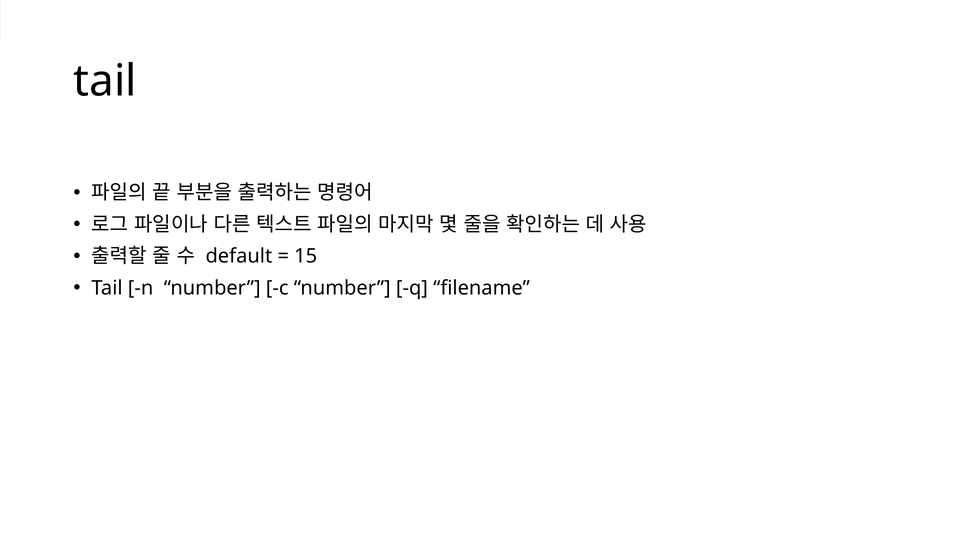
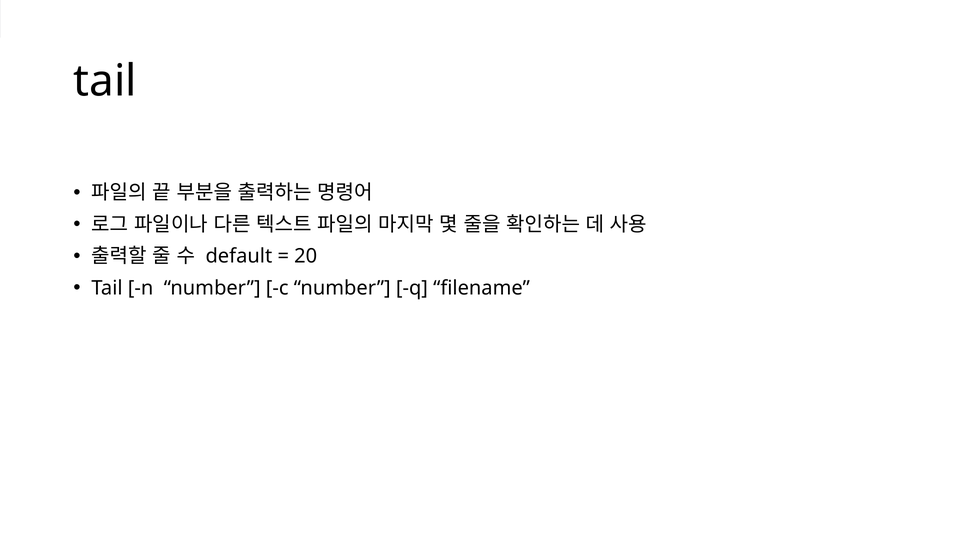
15: 15 -> 20 (306, 256)
